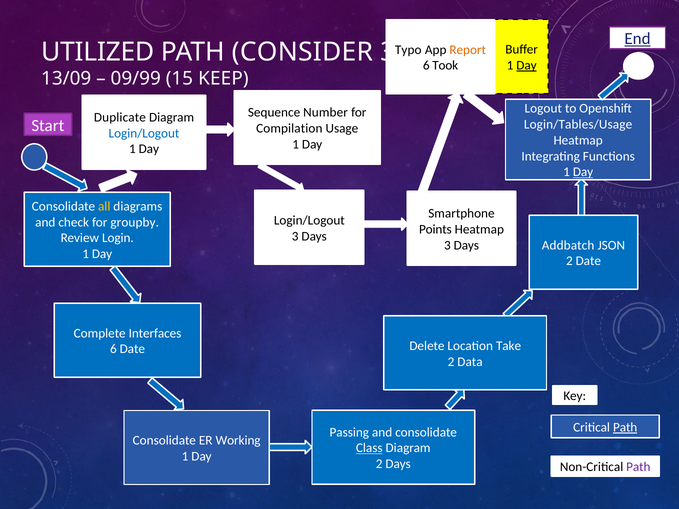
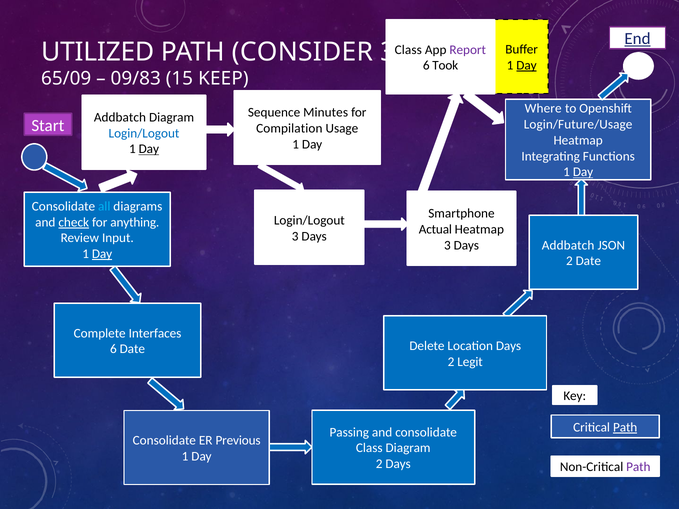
Typo: Typo -> Class (408, 50)
Report colour: orange -> purple (468, 50)
13/09: 13/09 -> 65/09 (66, 79)
09/99: 09/99 -> 09/83 (136, 79)
Logout: Logout -> Where (543, 109)
Number: Number -> Minutes (326, 113)
Duplicate: Duplicate -> Addbatch (120, 117)
Login/Tables/Usage: Login/Tables/Usage -> Login/Future/Usage (578, 125)
Day underline: none -> present (149, 149)
all colour: yellow -> light blue (104, 207)
check underline: none -> present (74, 222)
groupby: groupby -> anything (135, 222)
Points: Points -> Actual (435, 229)
Login: Login -> Input (118, 238)
Day underline: none -> present (102, 254)
Location Take: Take -> Days (509, 346)
Data: Data -> Legit (470, 362)
Working: Working -> Previous (238, 441)
Class underline: present -> none (369, 448)
